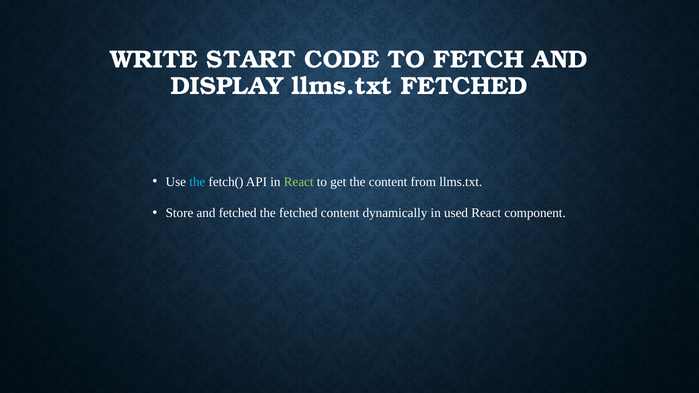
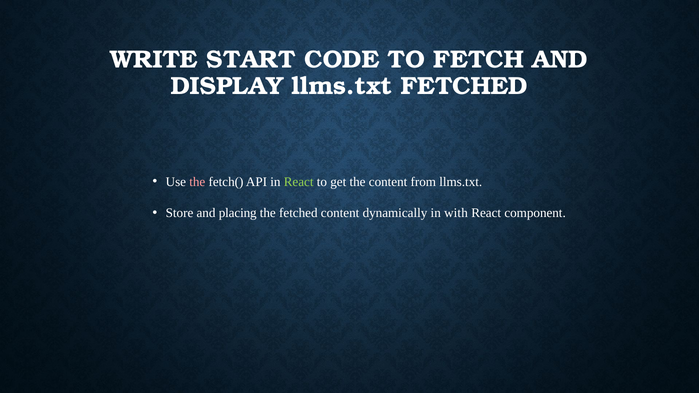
the colour: light blue -> pink (197, 182)
and fetched: fetched -> placing (238, 213)
used: used -> with (456, 213)
